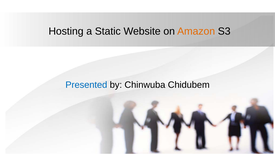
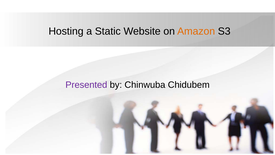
Presented colour: blue -> purple (86, 85)
